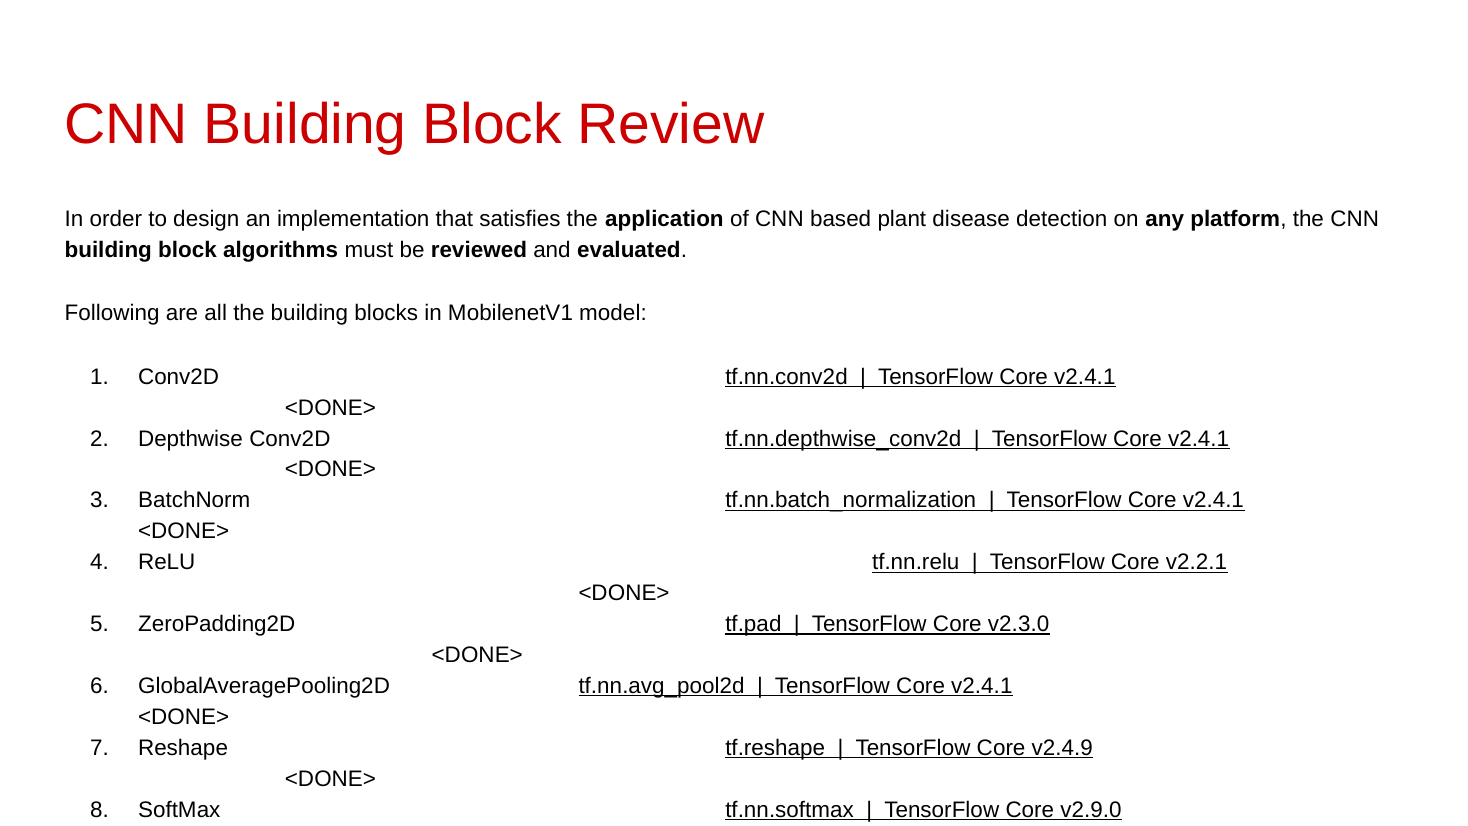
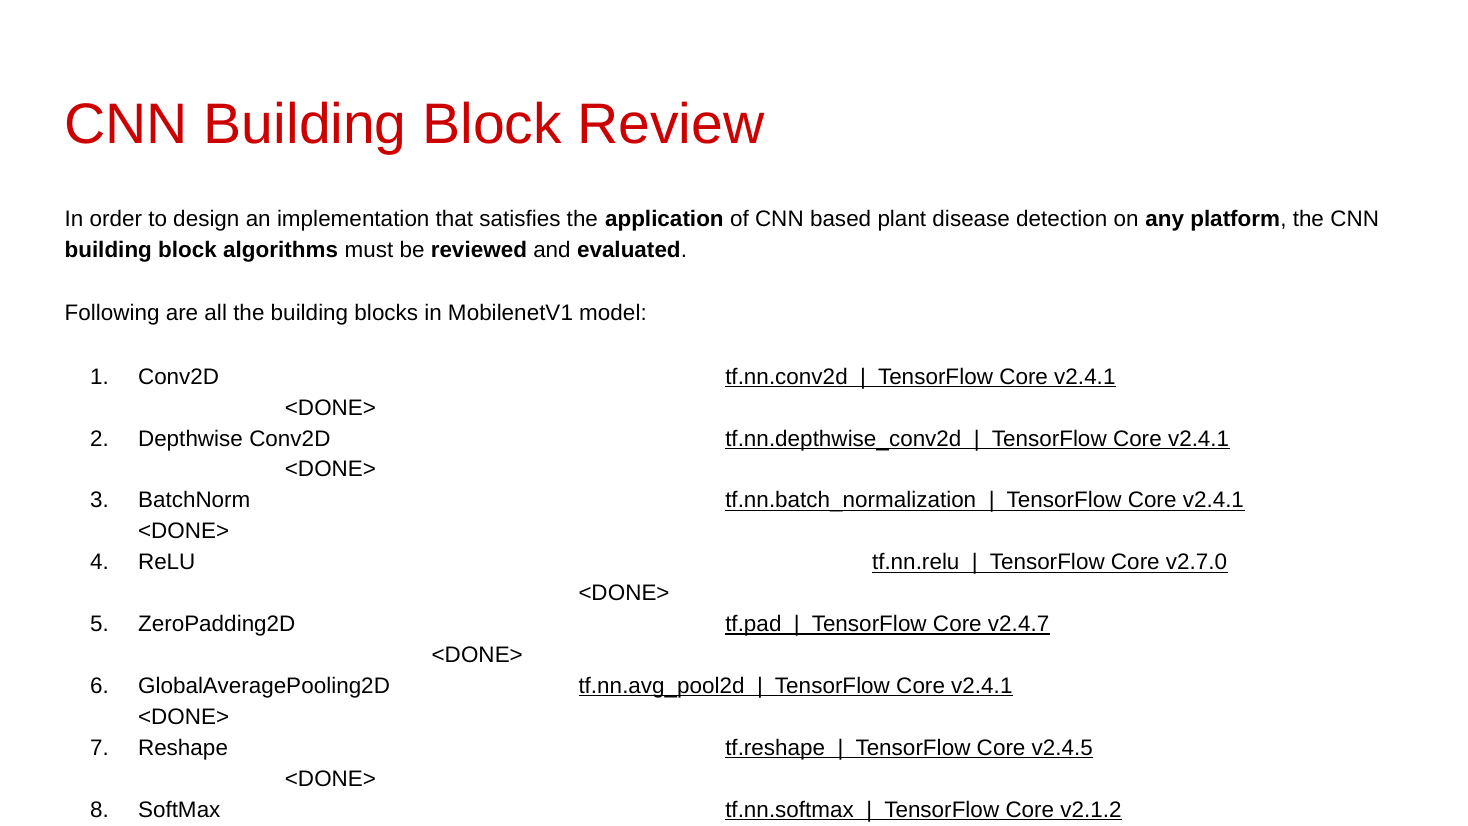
v2.2.1: v2.2.1 -> v2.7.0 (1197, 562)
v2.3.0: v2.3.0 -> v2.4.7 (1019, 624)
v2.4.9: v2.4.9 -> v2.4.5 (1062, 748)
v2.9.0: v2.9.0 -> v2.1.2 (1091, 810)
